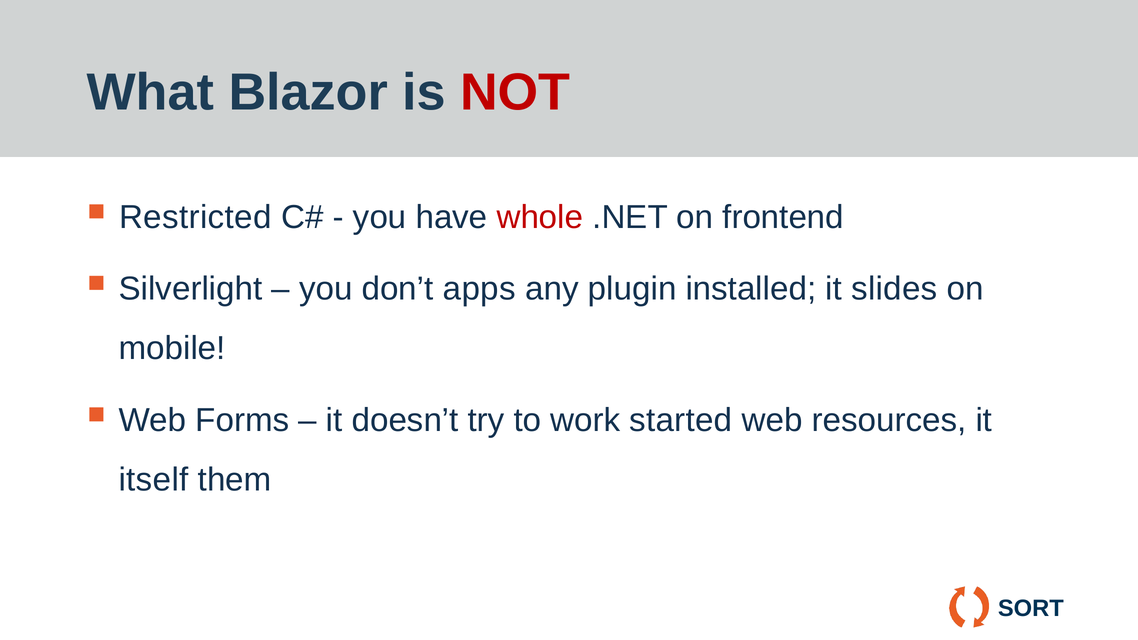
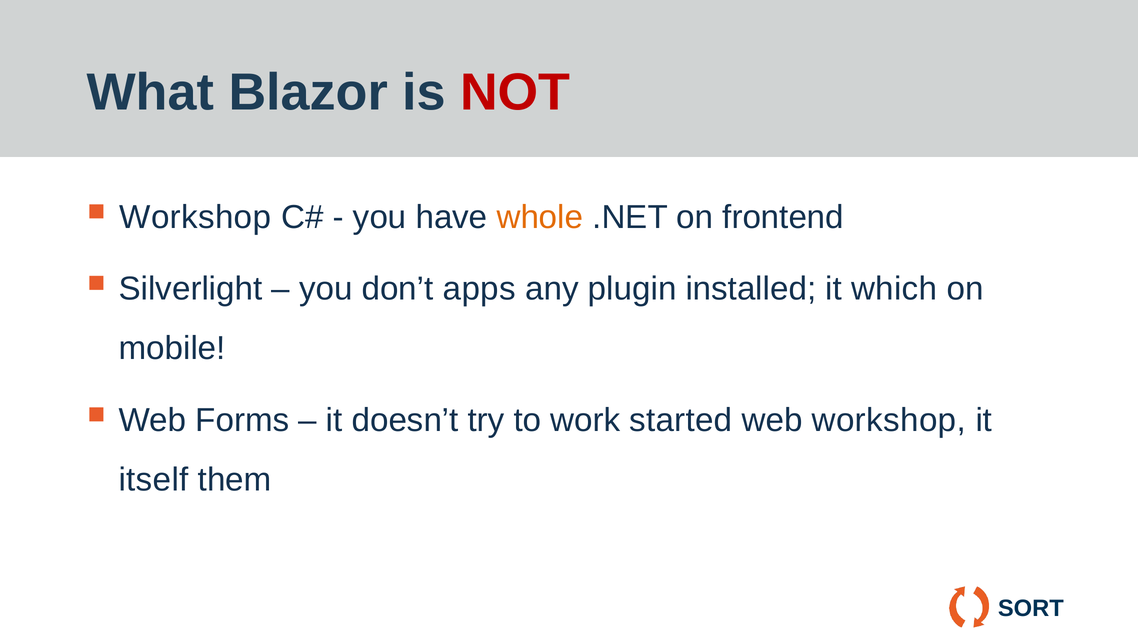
Restricted: Restricted -> Workshop (195, 217)
whole colour: red -> orange (540, 217)
slides: slides -> which (894, 289)
web resources: resources -> workshop (889, 420)
